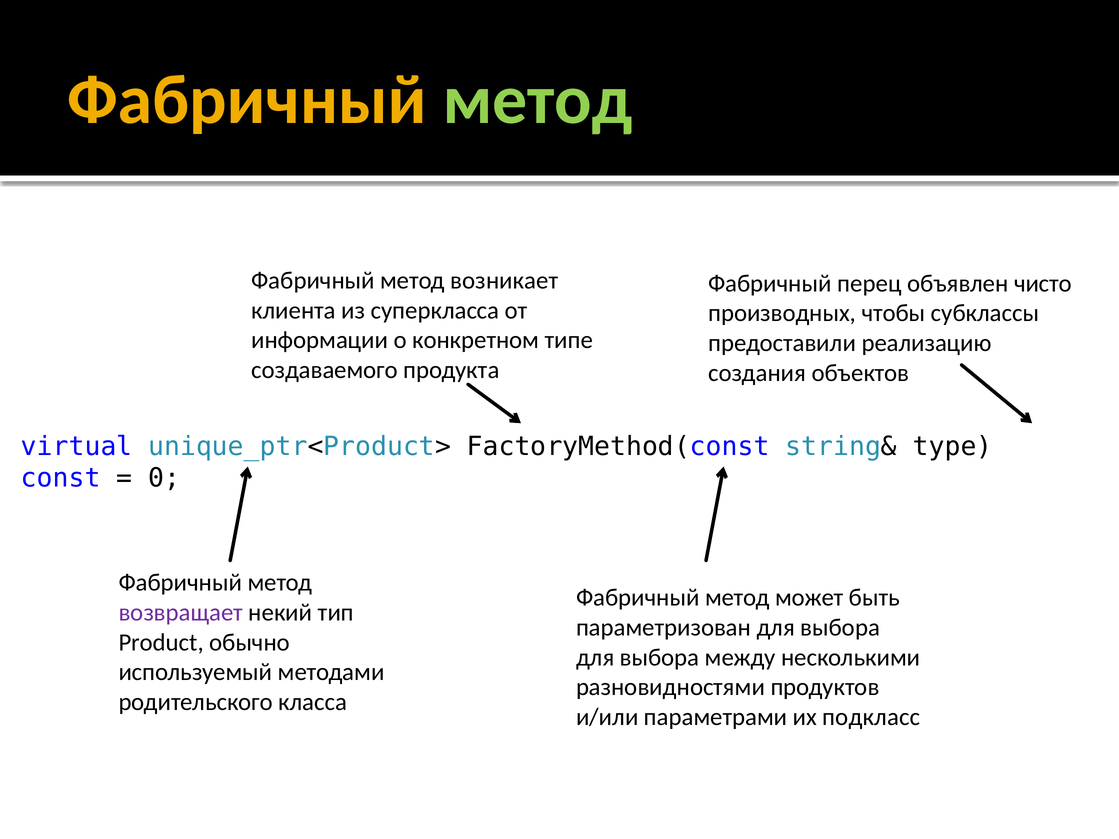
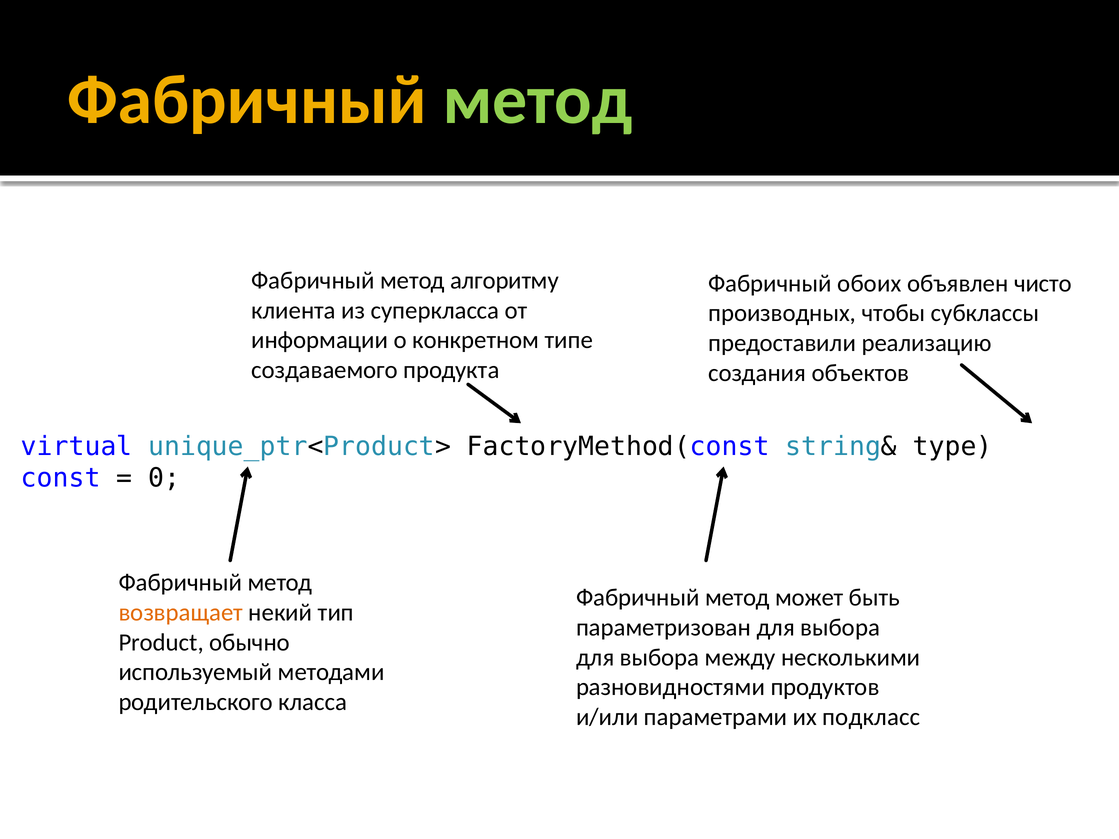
возникает: возникает -> алгоритму (505, 281)
перец: перец -> обоих (869, 284)
возвращает colour: purple -> orange (181, 613)
